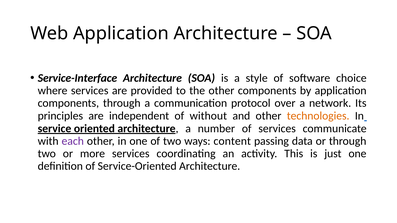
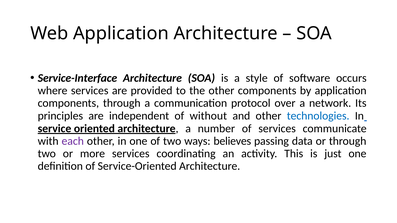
choice: choice -> occurs (351, 78)
technologies colour: orange -> blue (318, 116)
content: content -> believes (232, 141)
